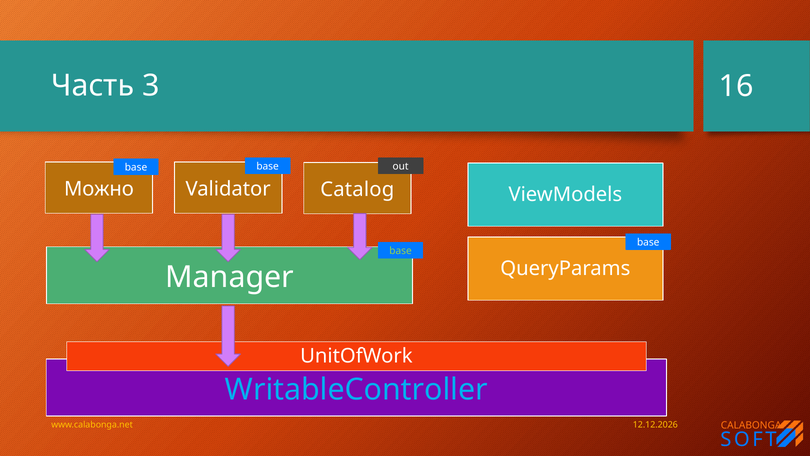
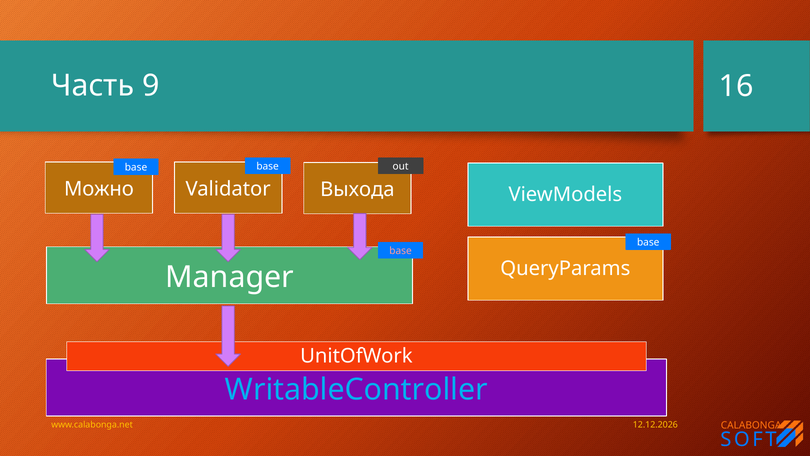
3: 3 -> 9 (151, 86)
Catalog: Catalog -> Выхода (357, 189)
base colour: light green -> pink (401, 251)
